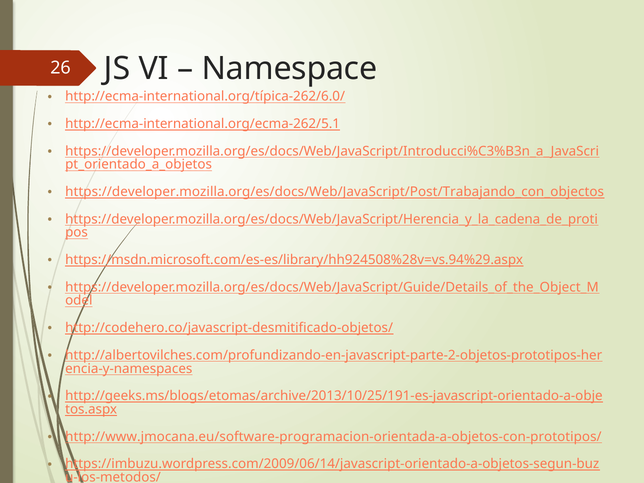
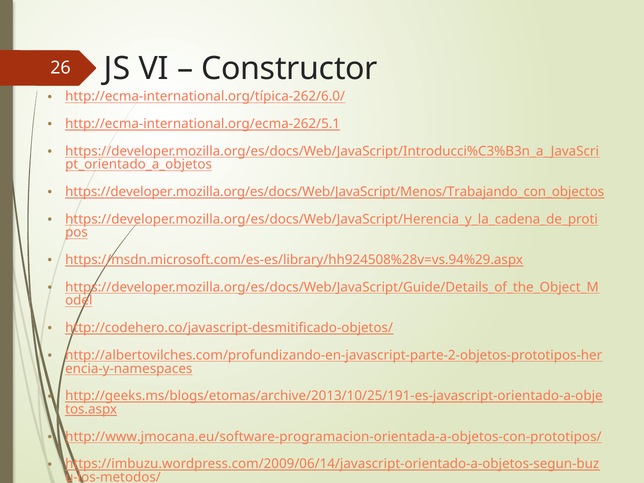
Namespace: Namespace -> Constructor (289, 69)
https://developer.mozilla.org/es/docs/Web/JavaScript/Post/Trabajando_con_objectos: https://developer.mozilla.org/es/docs/Web/JavaScript/Post/Trabajando_con_objectos -> https://developer.mozilla.org/es/docs/Web/JavaScript/Menos/Trabajando_con_objectos (335, 192)
